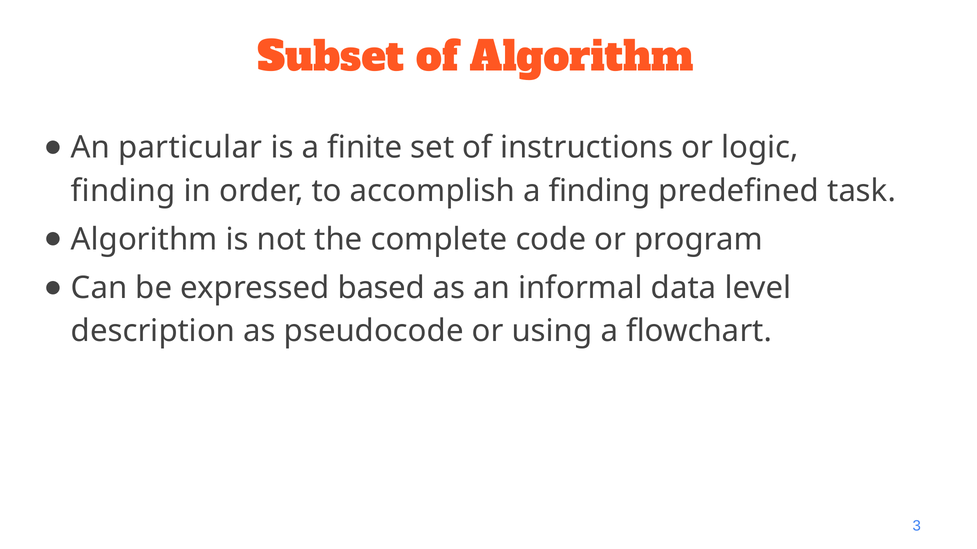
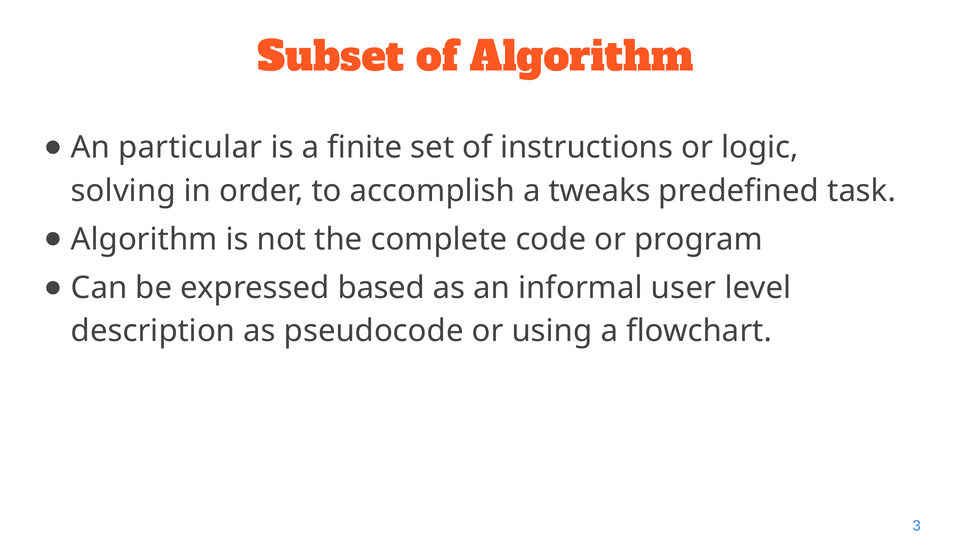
finding: finding -> solving (123, 191)
a finding: finding -> tweaks (600, 191)
data: data -> user (684, 288)
